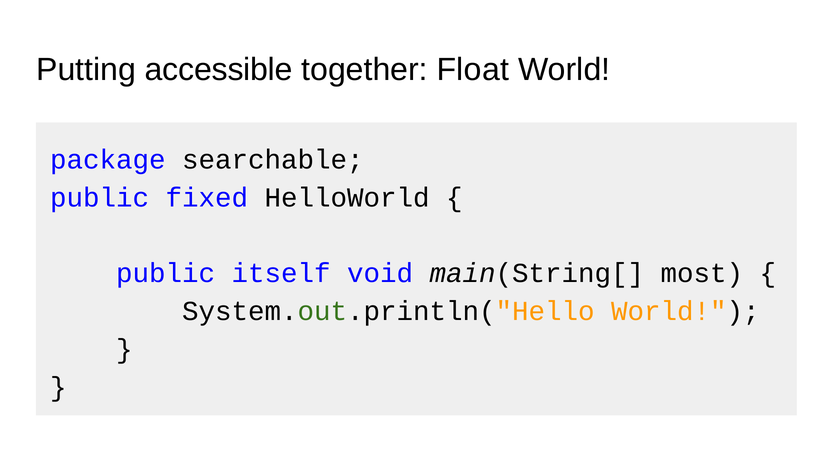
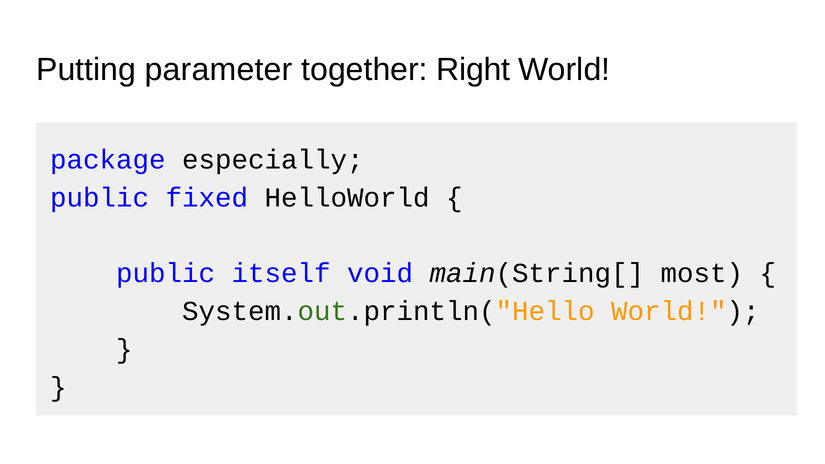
accessible: accessible -> parameter (219, 70)
Float: Float -> Right (473, 70)
searchable: searchable -> especially (273, 160)
